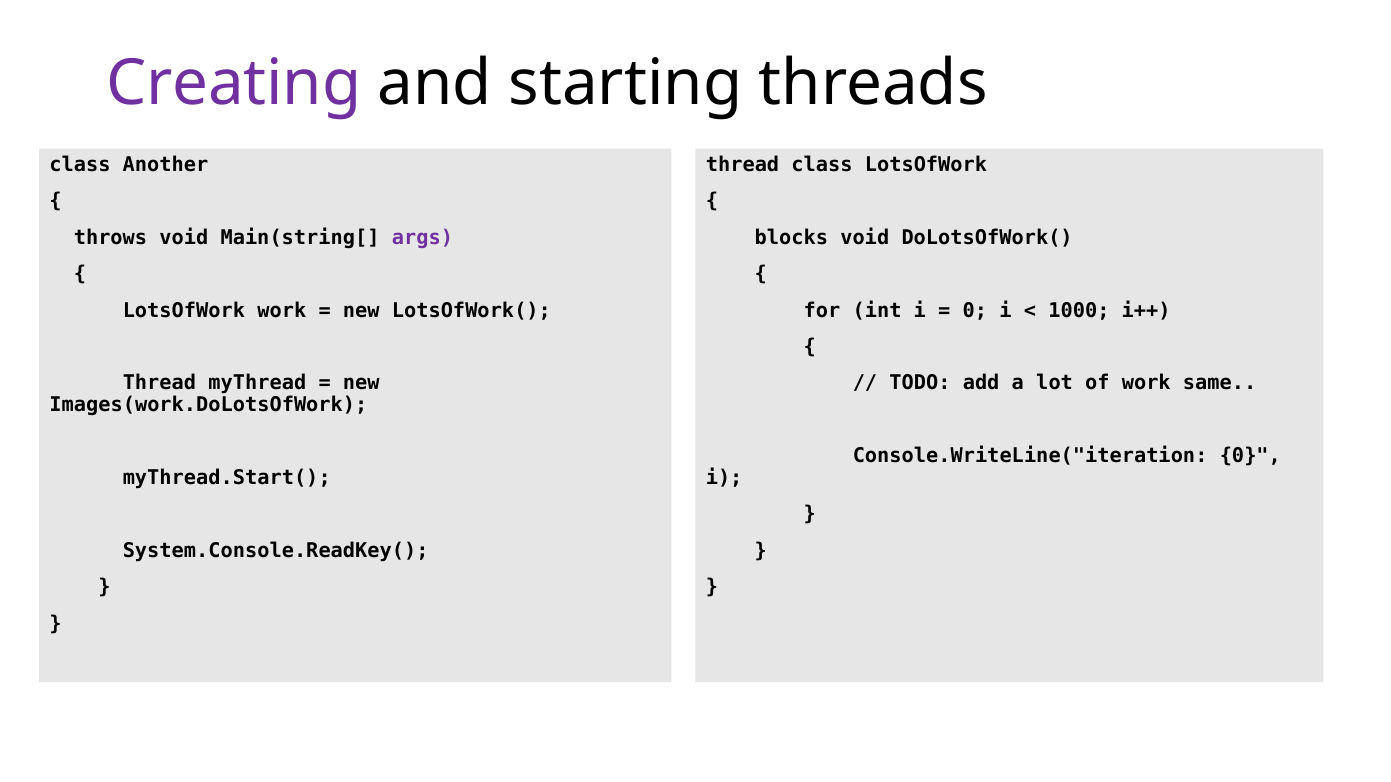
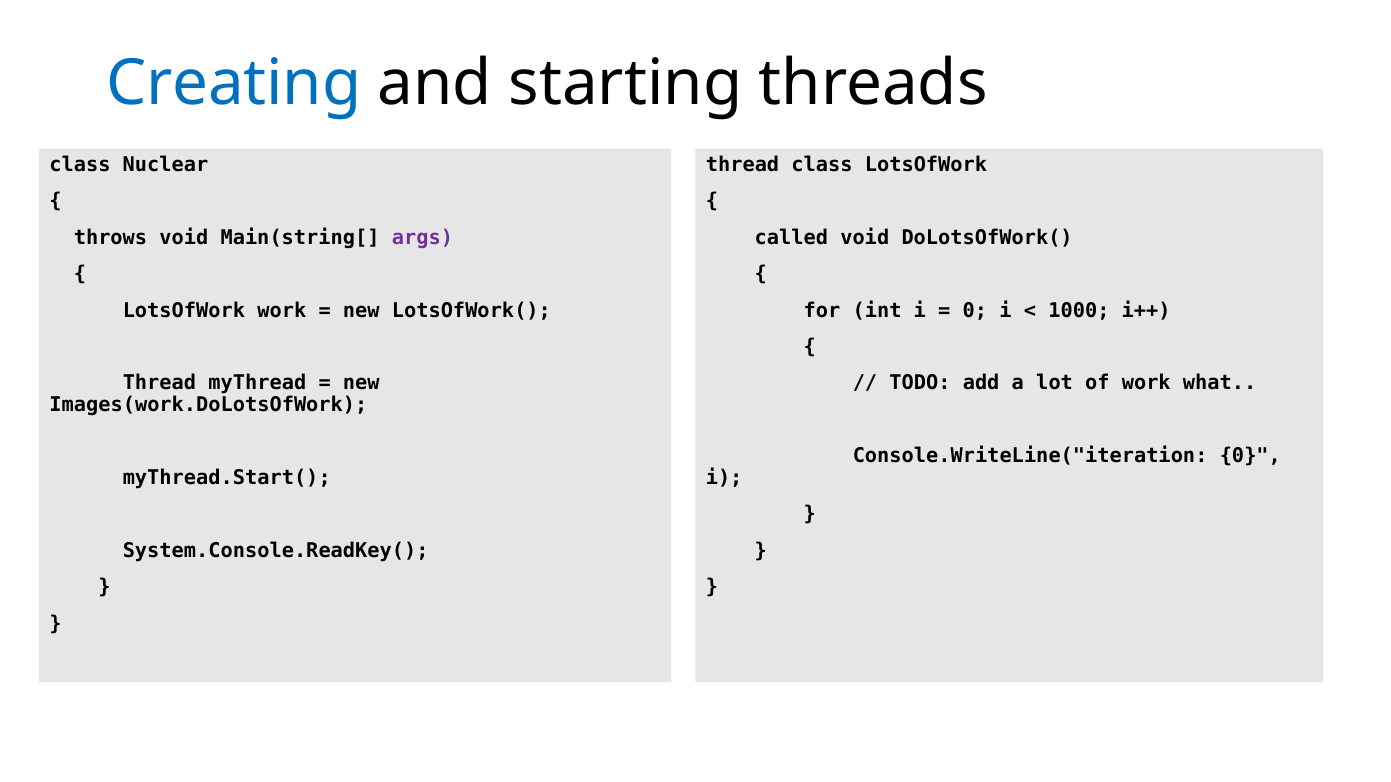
Creating colour: purple -> blue (234, 83)
Another: Another -> Nuclear (166, 165)
blocks: blocks -> called (791, 238)
same: same -> what (1220, 383)
